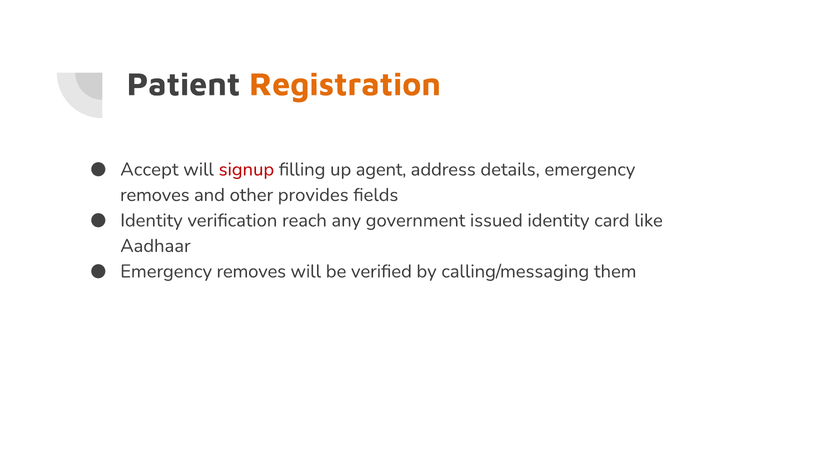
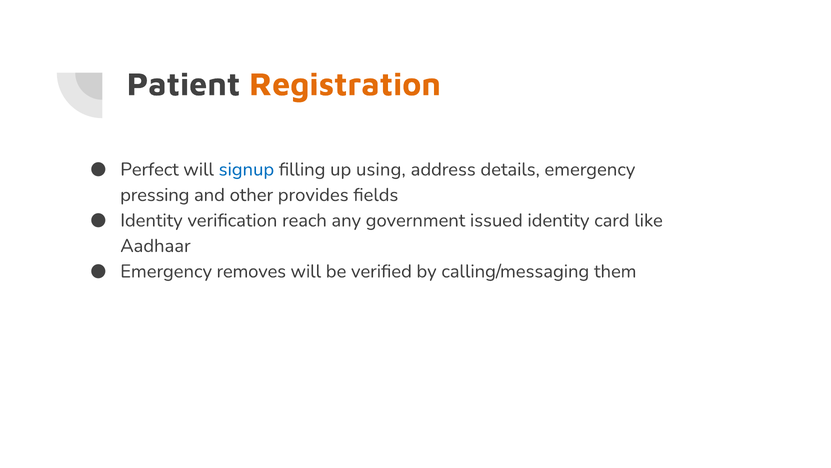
Accept: Accept -> Perfect (149, 169)
signup colour: red -> blue (246, 169)
agent: agent -> using (381, 169)
removes: removes -> pressing (155, 195)
